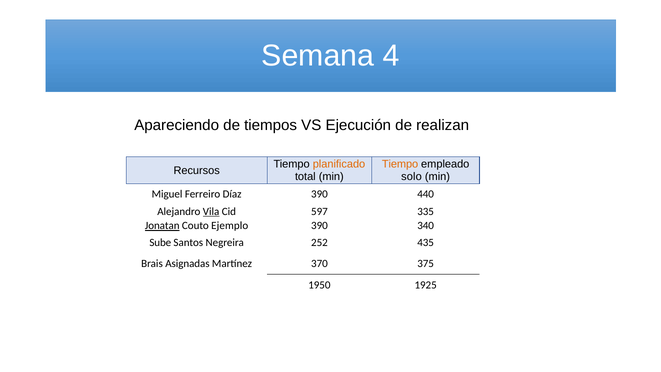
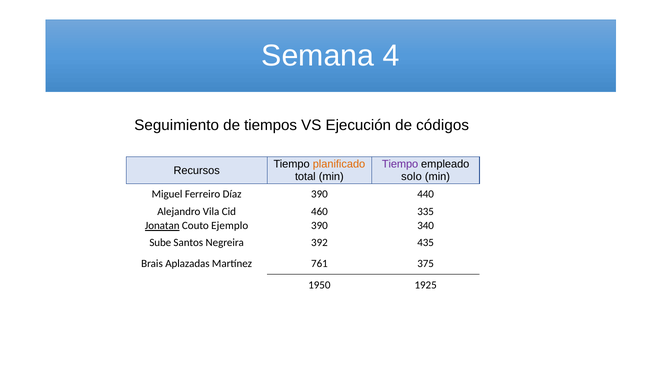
Apareciendo: Apareciendo -> Seguimiento (177, 125)
realizan: realizan -> códigos (443, 125)
Tiempo colour: orange -> purple (400, 164)
Vila underline: present -> none (211, 211)
597: 597 -> 460 (319, 211)
252: 252 -> 392 (319, 243)
Asignadas: Asignadas -> Aplazadas (187, 264)
370: 370 -> 761 (319, 264)
